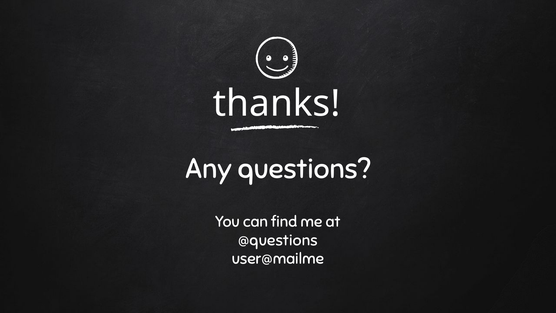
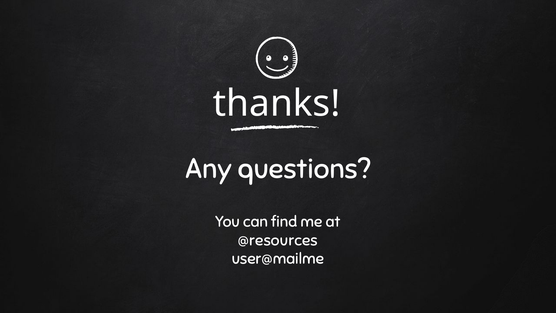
@questions: @questions -> @resources (278, 240)
